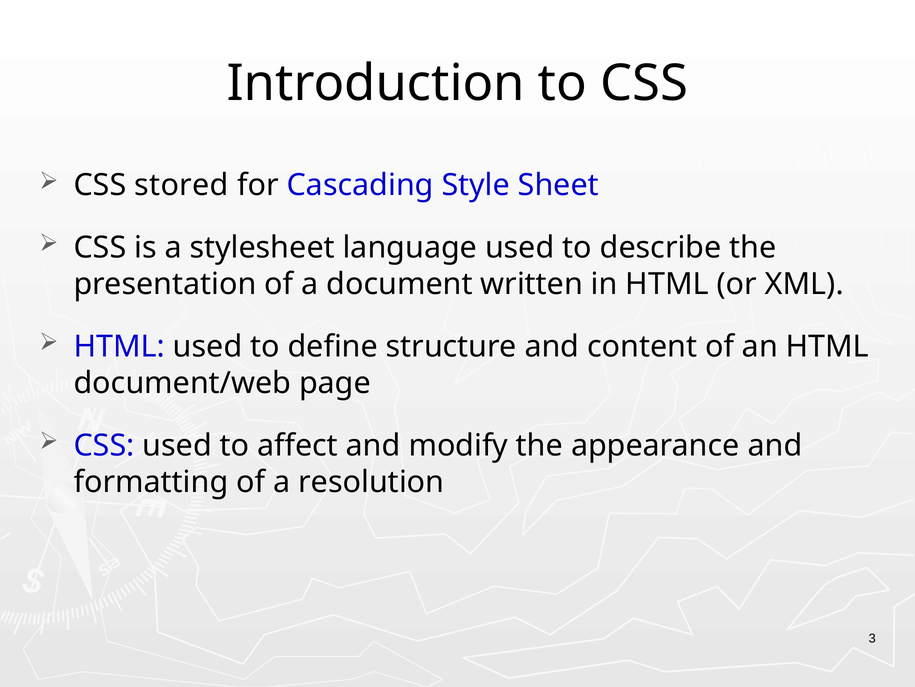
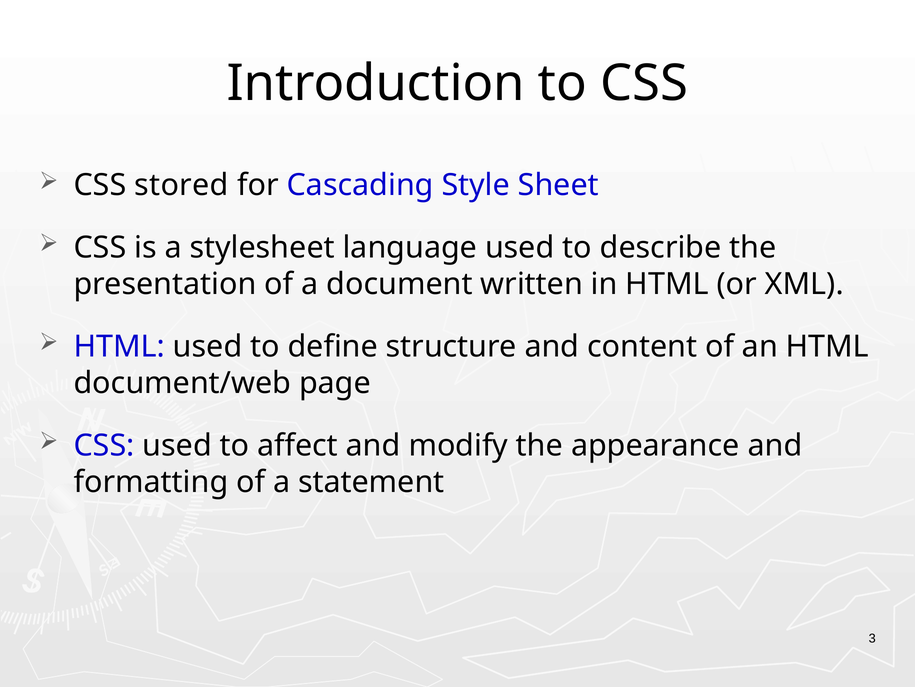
resolution: resolution -> statement (371, 482)
